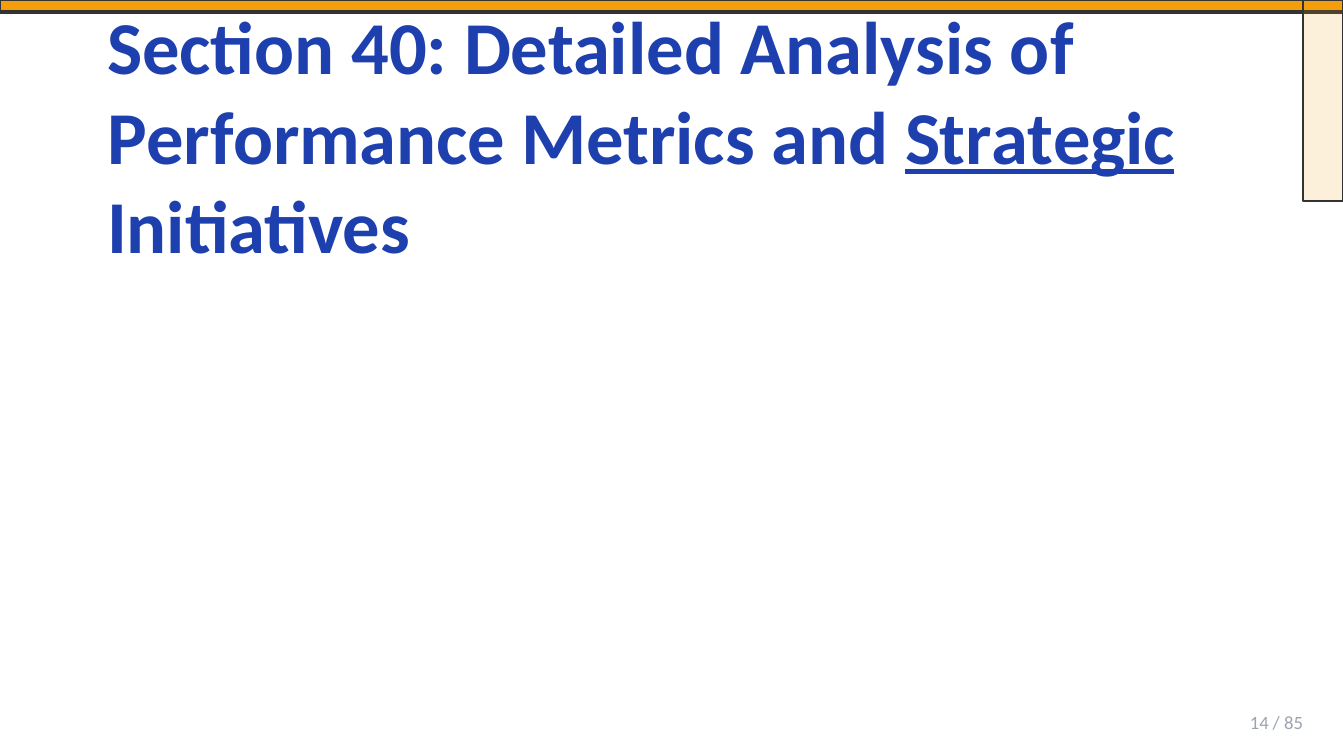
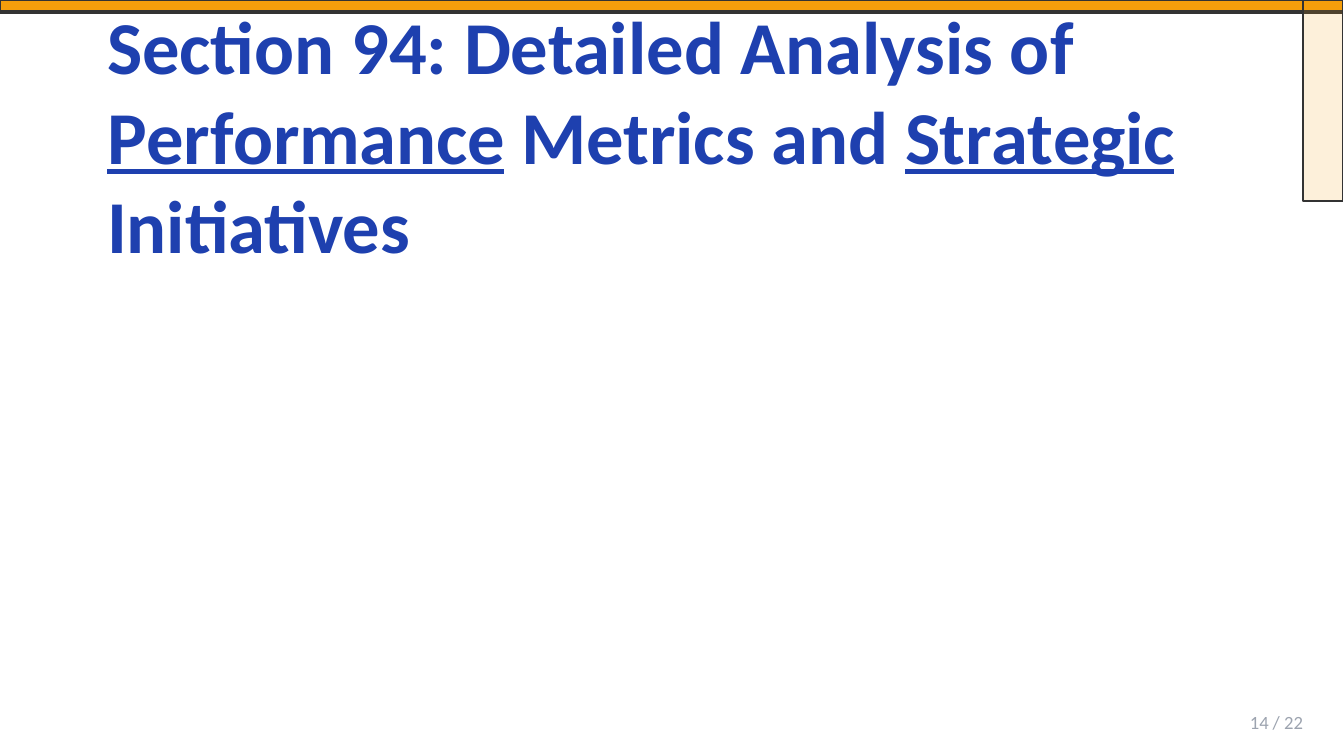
40: 40 -> 94 (399, 50)
Performance underline: none -> present (306, 139)
85: 85 -> 22 (1294, 724)
